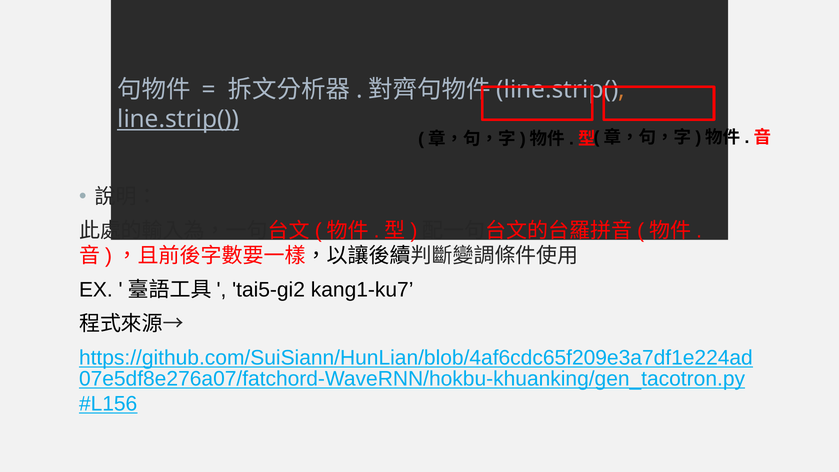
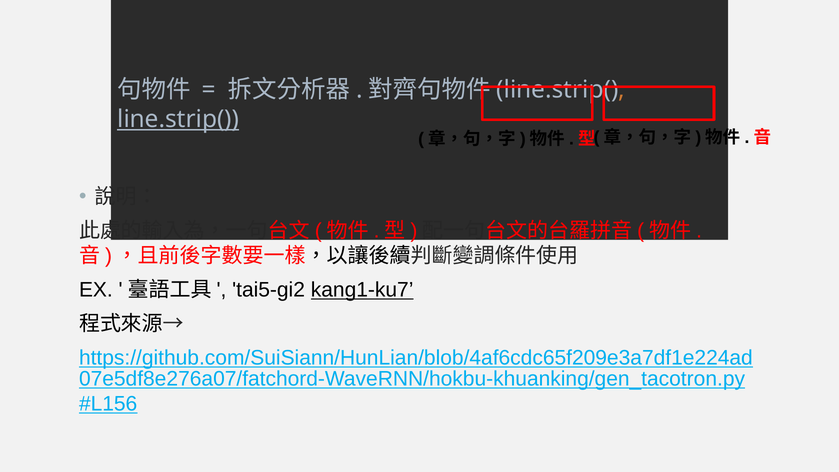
kang1-ku7 underline: none -> present (362, 290)
